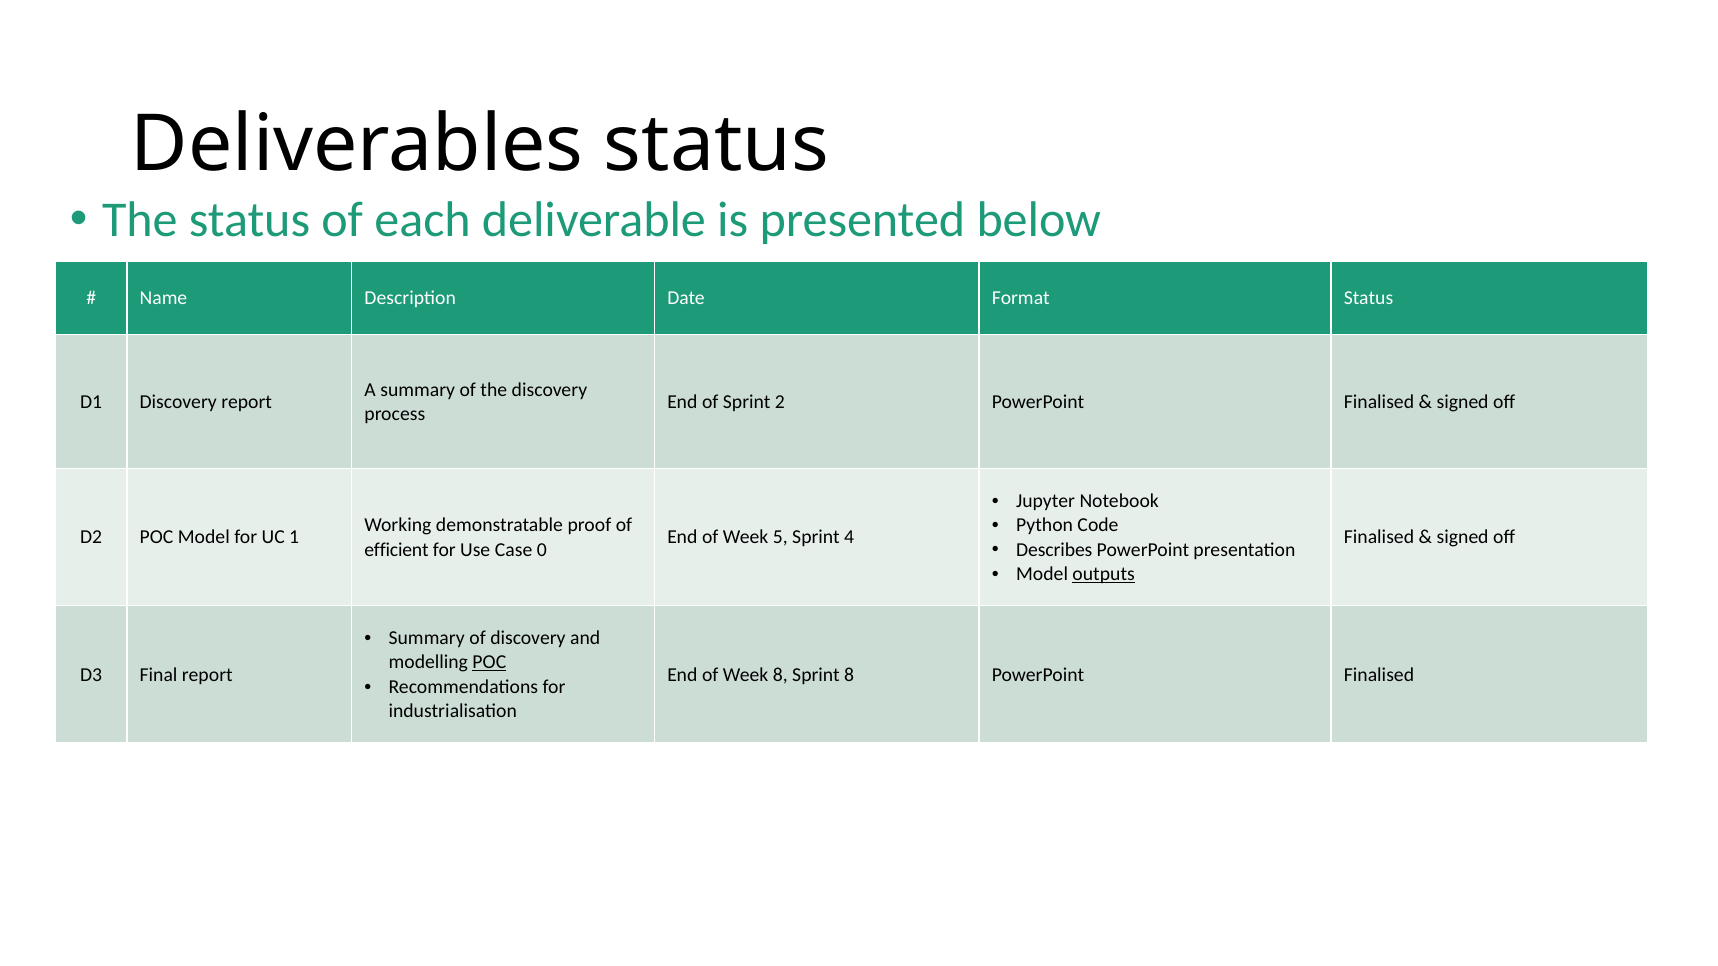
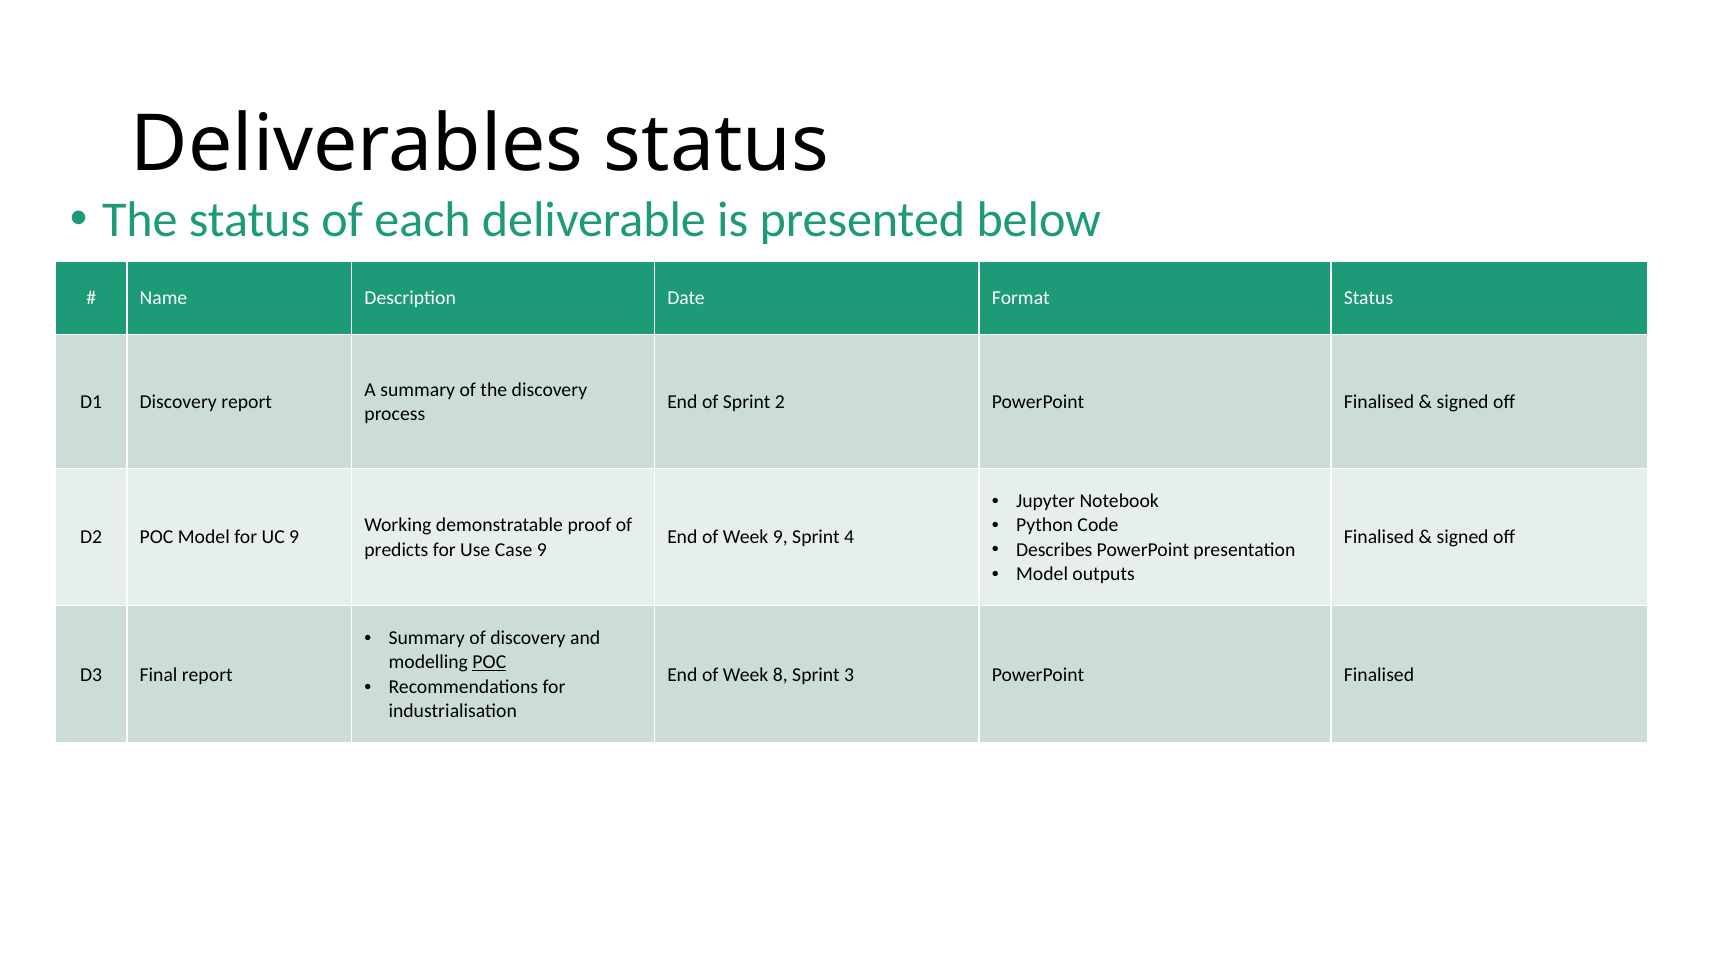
UC 1: 1 -> 9 (294, 538)
Week 5: 5 -> 9 (780, 538)
efficient: efficient -> predicts (396, 550)
Case 0: 0 -> 9 (542, 550)
outputs underline: present -> none (1104, 574)
Sprint 8: 8 -> 3 (849, 675)
